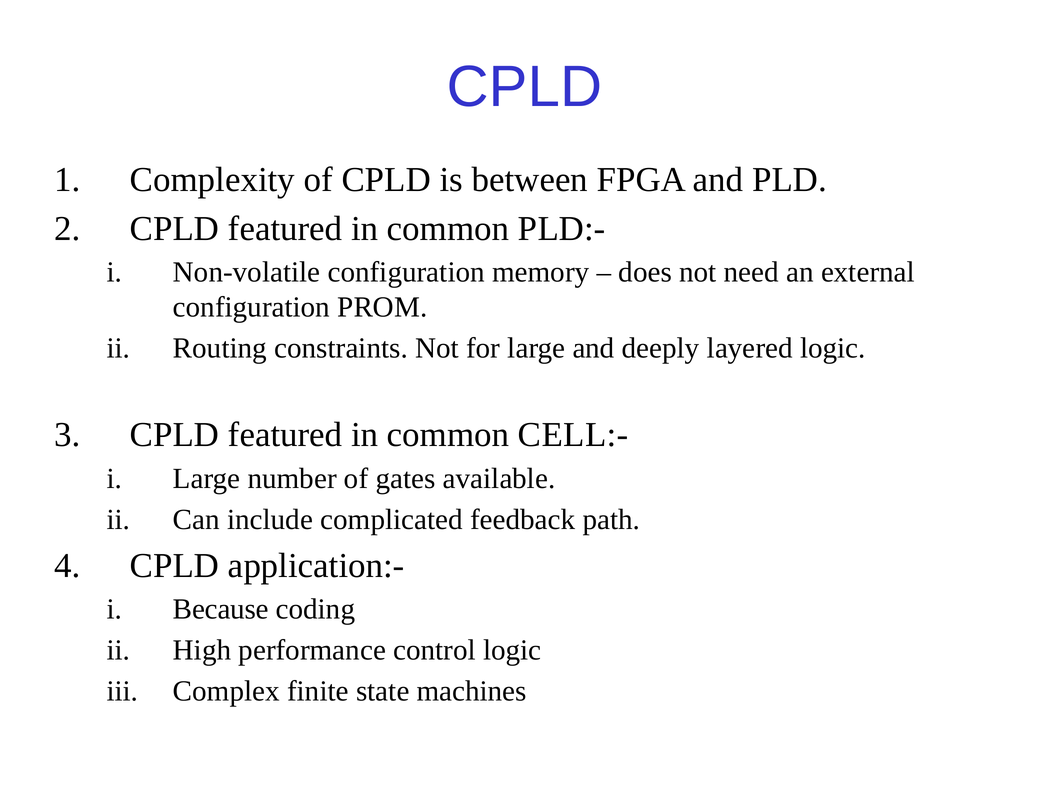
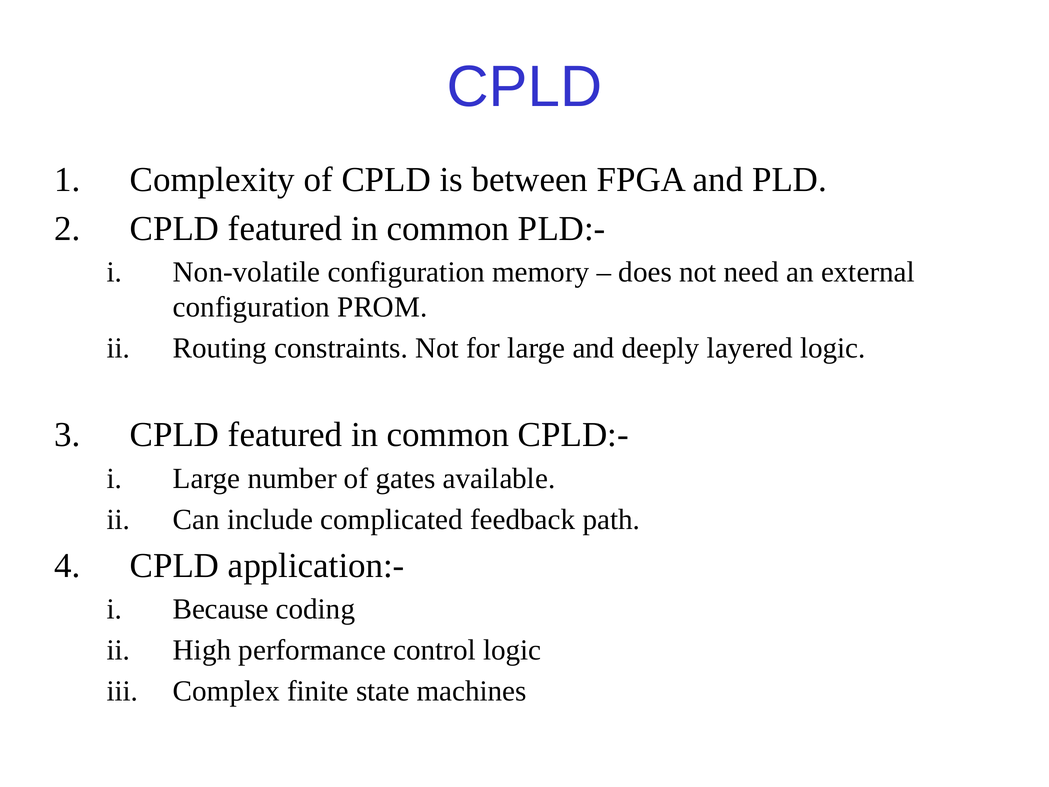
CELL:-: CELL:- -> CPLD:- (573, 435)
